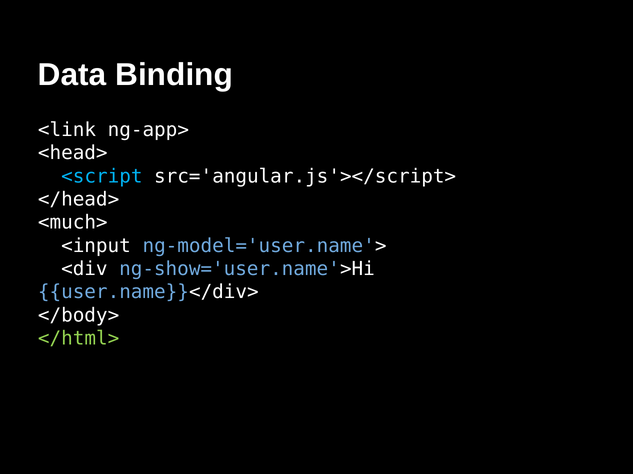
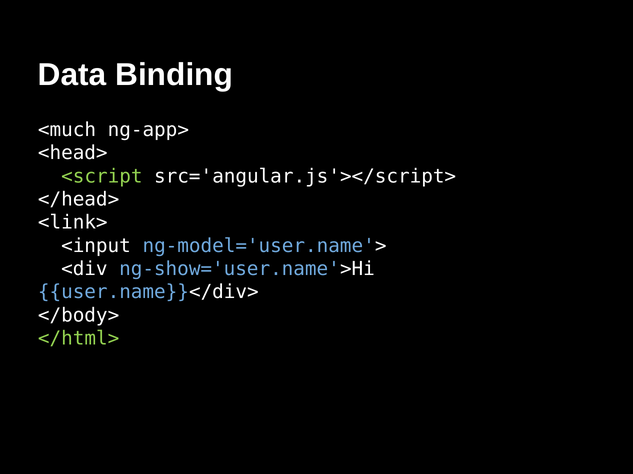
<link: <link -> <much (67, 130)
<script colour: light blue -> light green (102, 176)
<much>: <much> -> <link> (73, 223)
